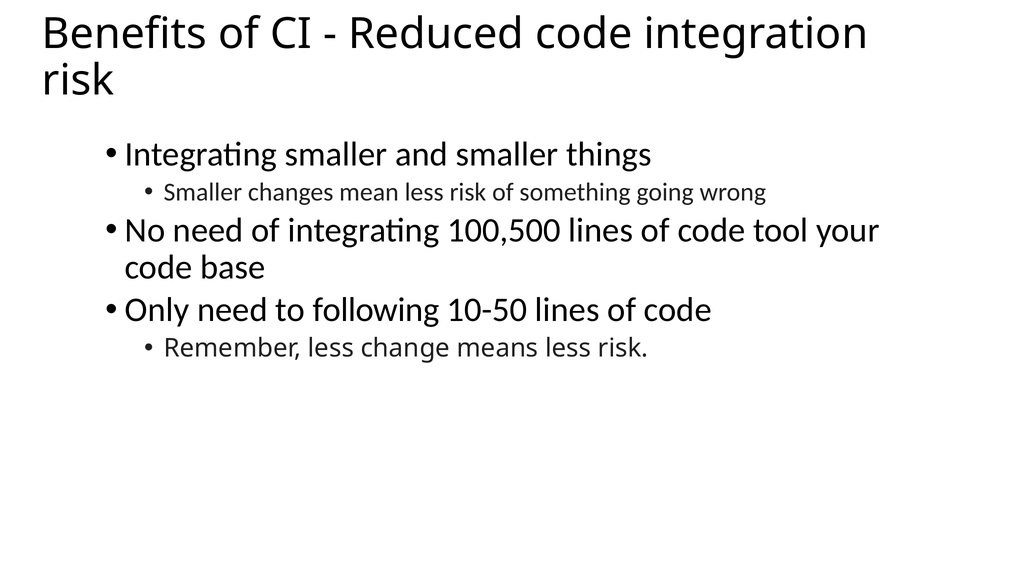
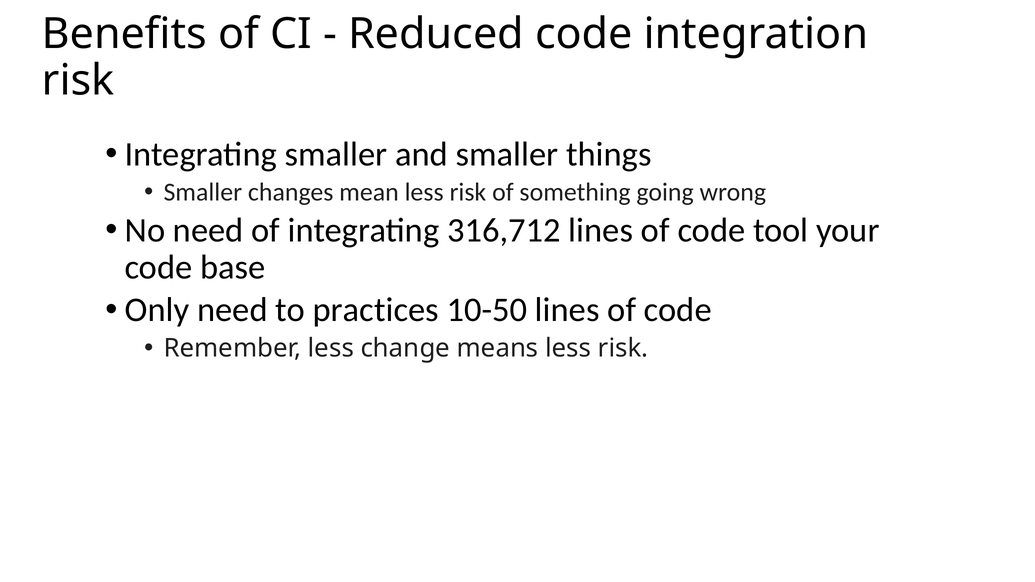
100,500: 100,500 -> 316,712 (504, 230)
following: following -> practices (376, 310)
